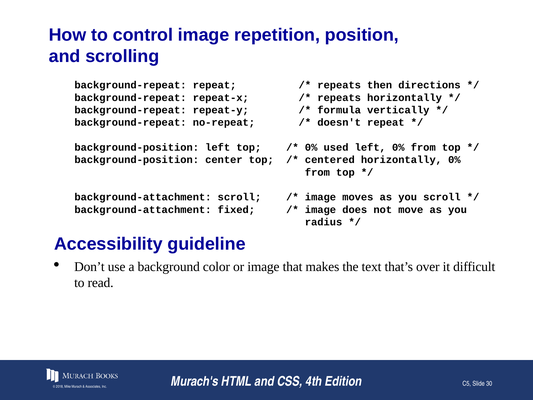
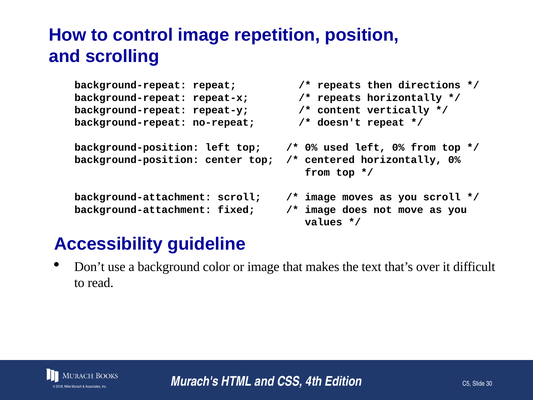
formula: formula -> content (339, 110)
radius: radius -> values (324, 222)
